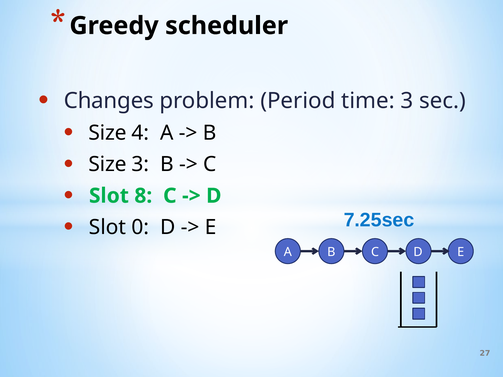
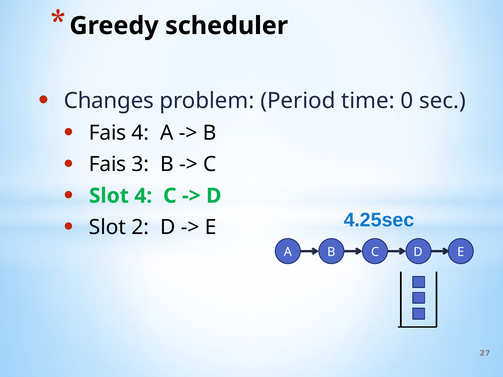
time 3: 3 -> 0 (407, 101)
Size: Size -> Fais (108, 133)
Size: Size -> Fais (108, 164)
Slot 8: 8 -> 4 (143, 196)
7.25sec: 7.25sec -> 4.25sec (379, 220)
0: 0 -> 2 (140, 227)
